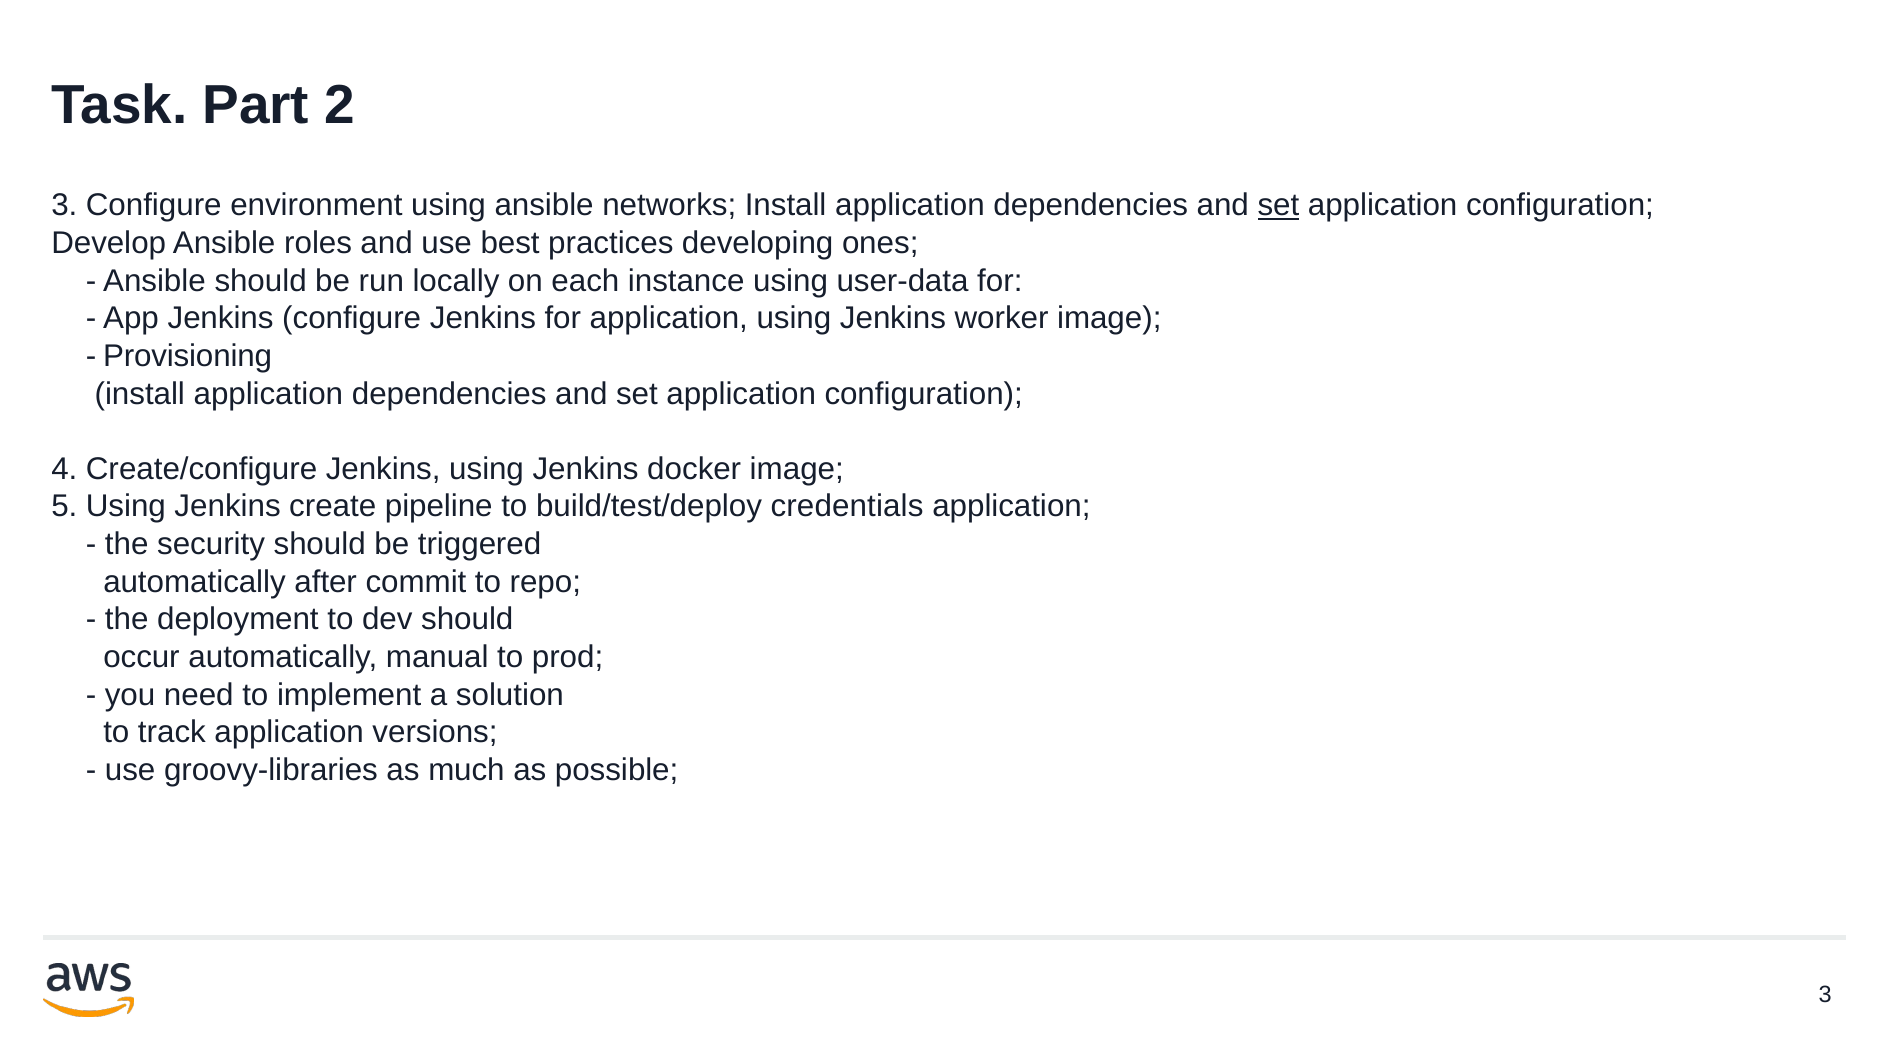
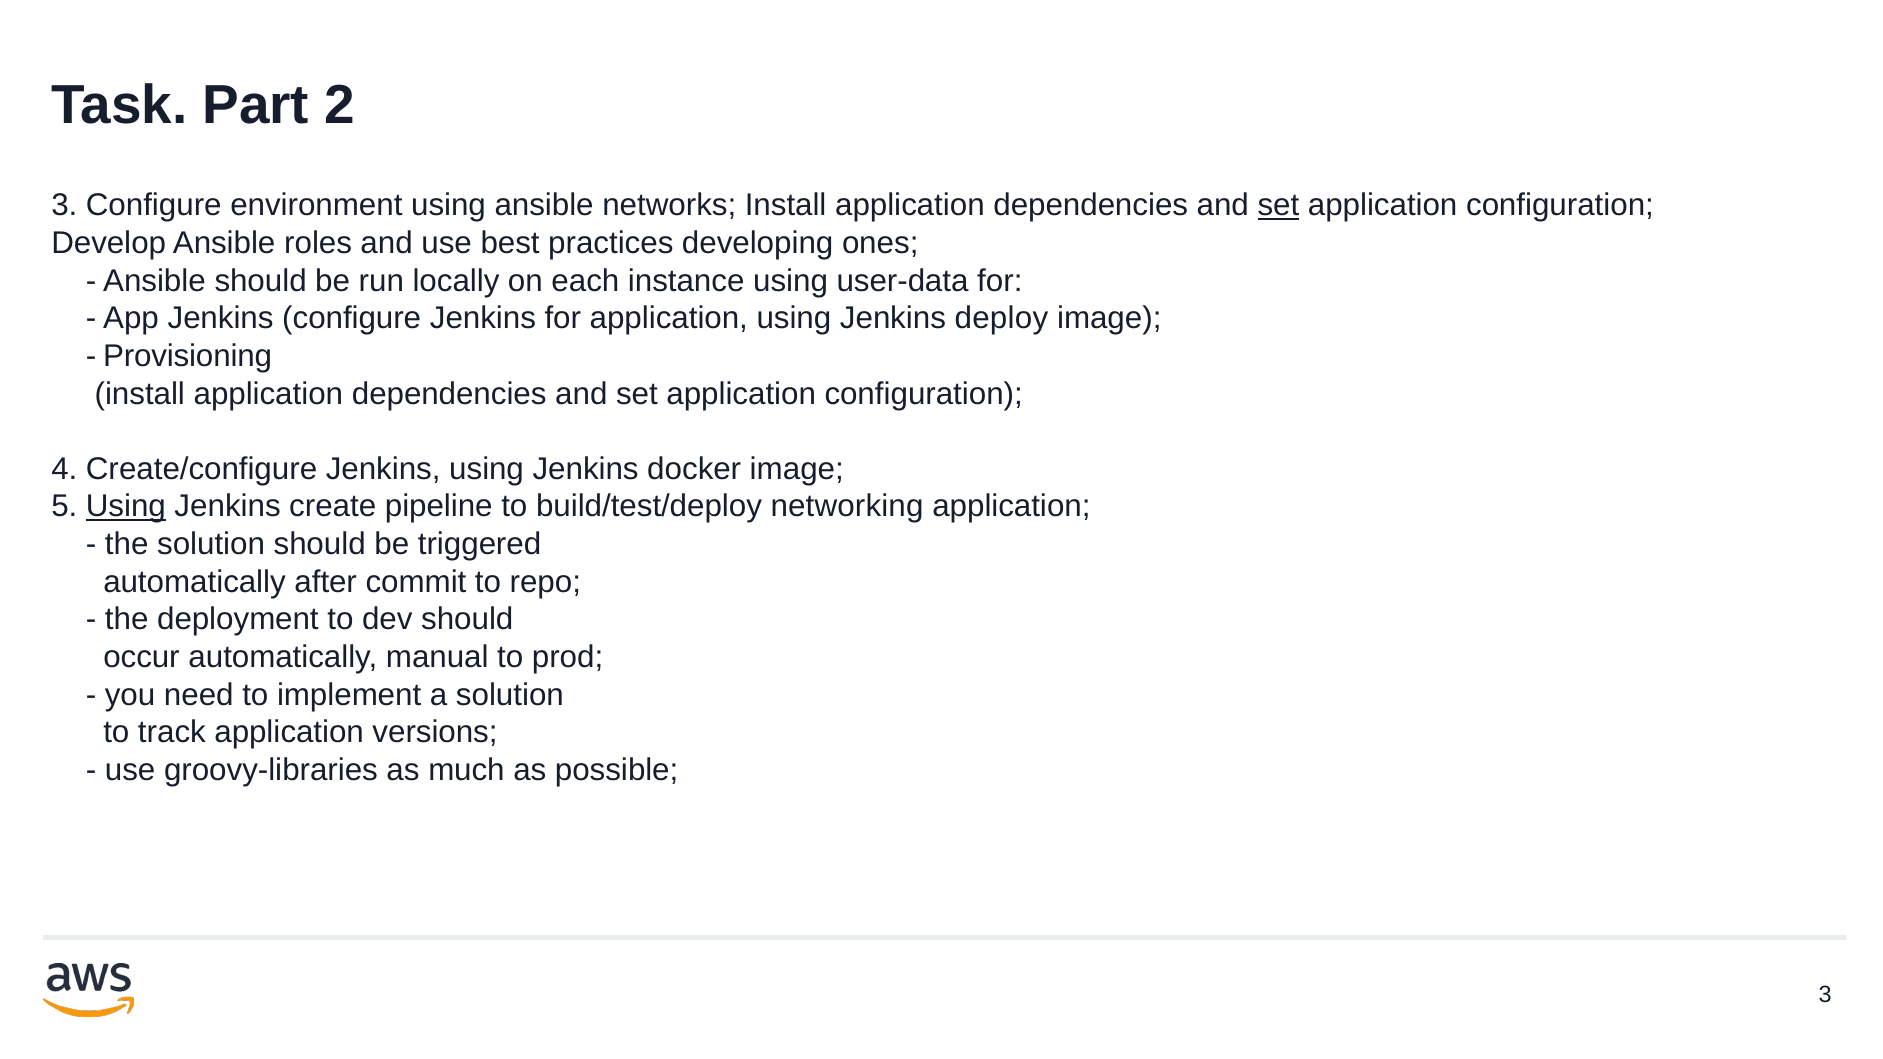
worker: worker -> deploy (1001, 319)
Using underline: none -> present (126, 507)
credentials: credentials -> networking (847, 507)
the security: security -> solution (211, 544)
